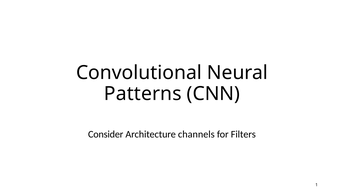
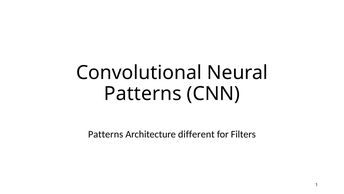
Consider: Consider -> Patterns (106, 134)
channels: channels -> different (196, 134)
